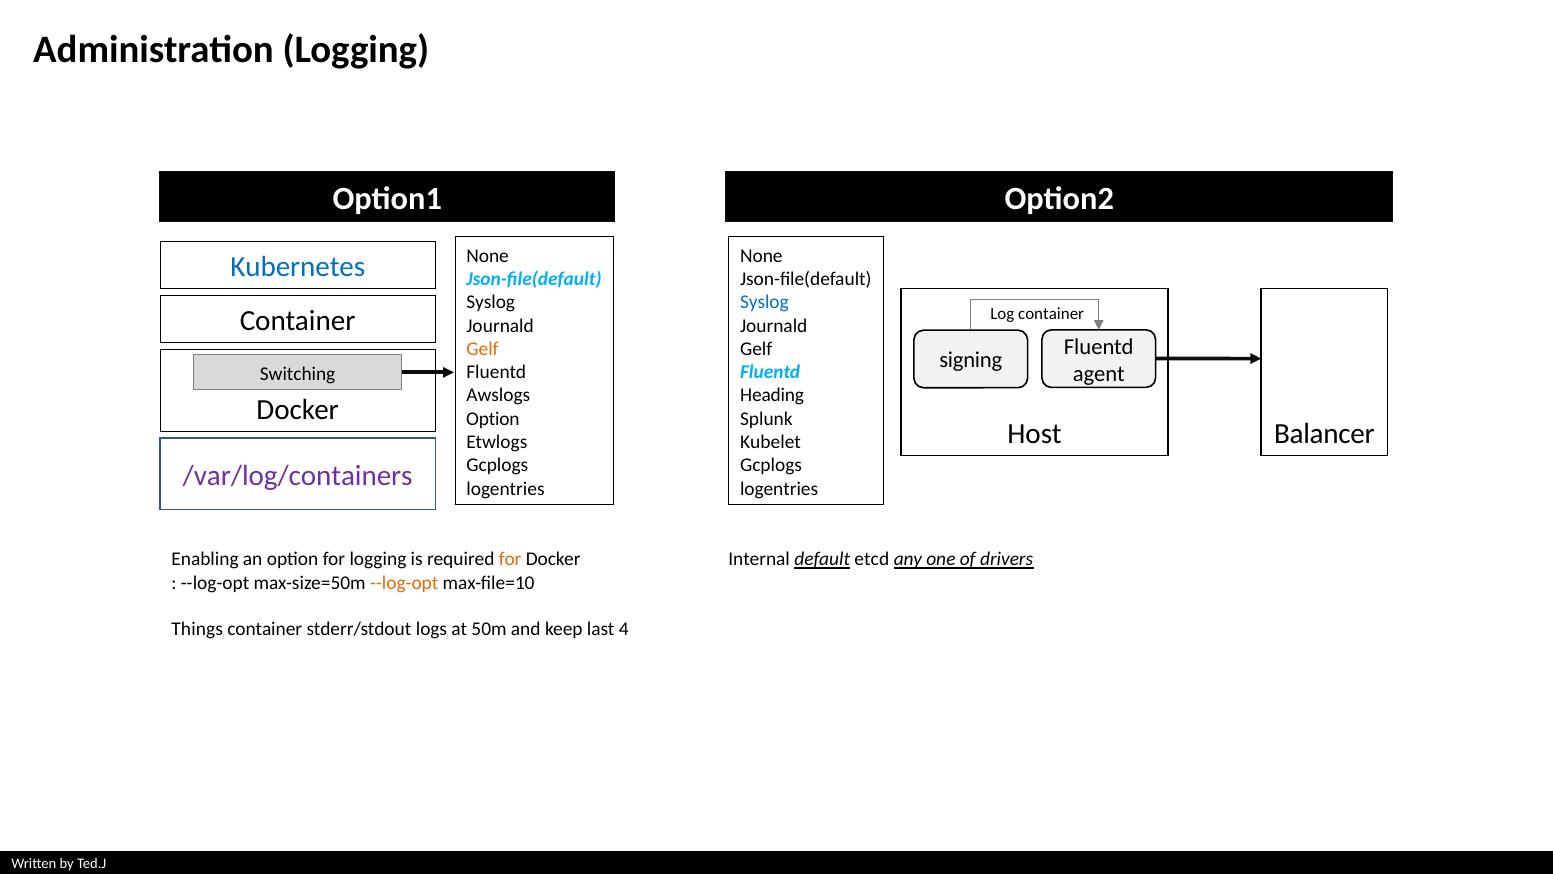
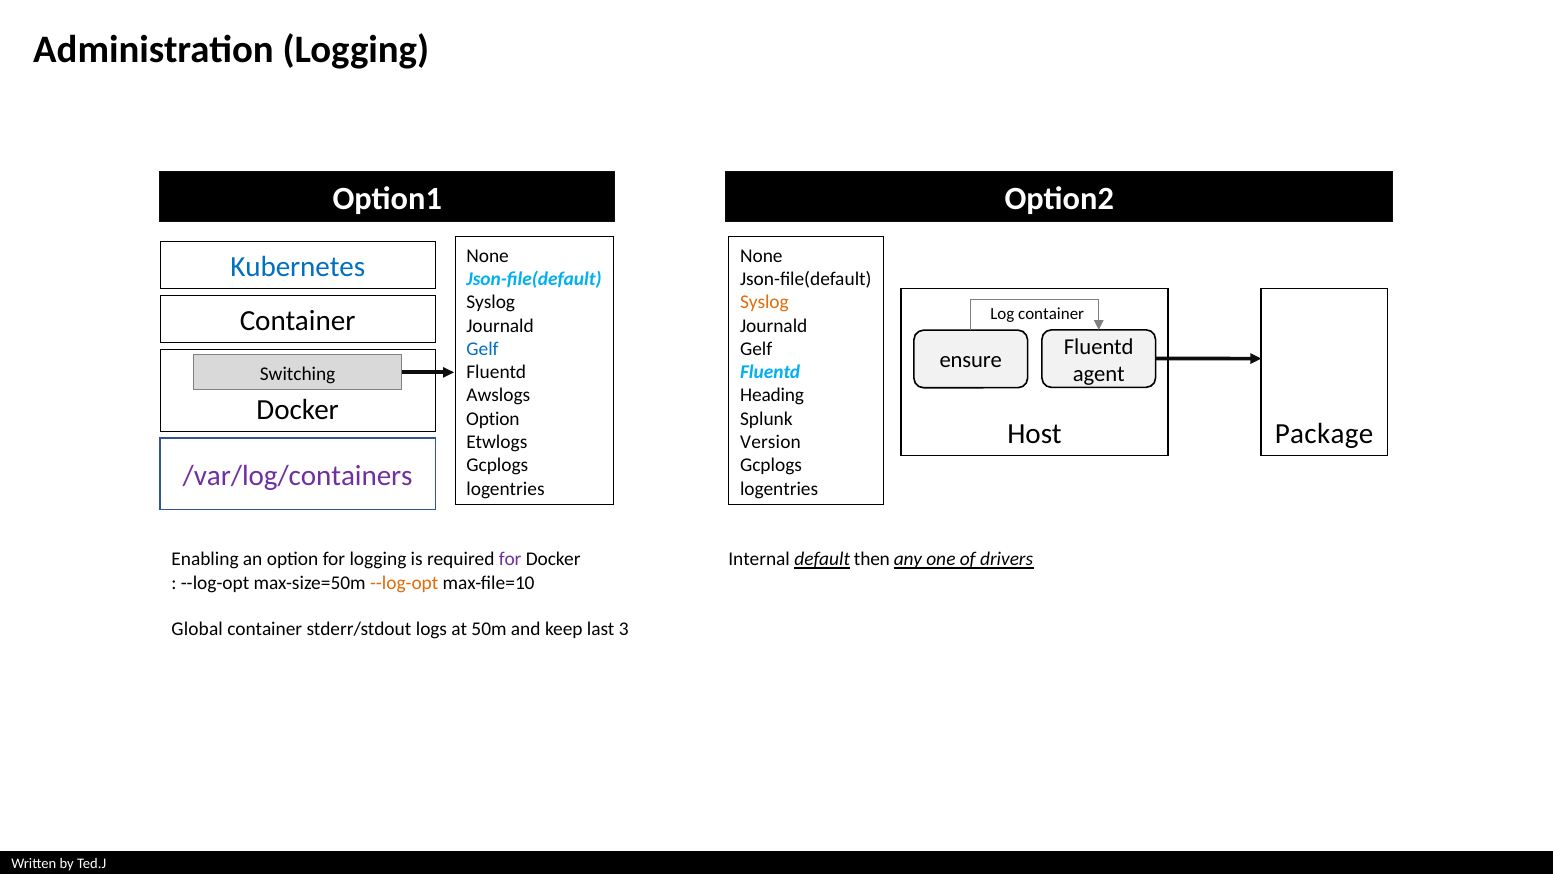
Syslog colour: blue -> orange (764, 302)
Gelf colour: orange -> blue (483, 349)
signing: signing -> ensure (971, 360)
Balancer: Balancer -> Package (1324, 434)
Kubelet: Kubelet -> Version (770, 442)
for colour: orange -> purple (510, 559)
etcd: etcd -> then (872, 559)
Things: Things -> Global (197, 629)
4: 4 -> 3 (624, 629)
